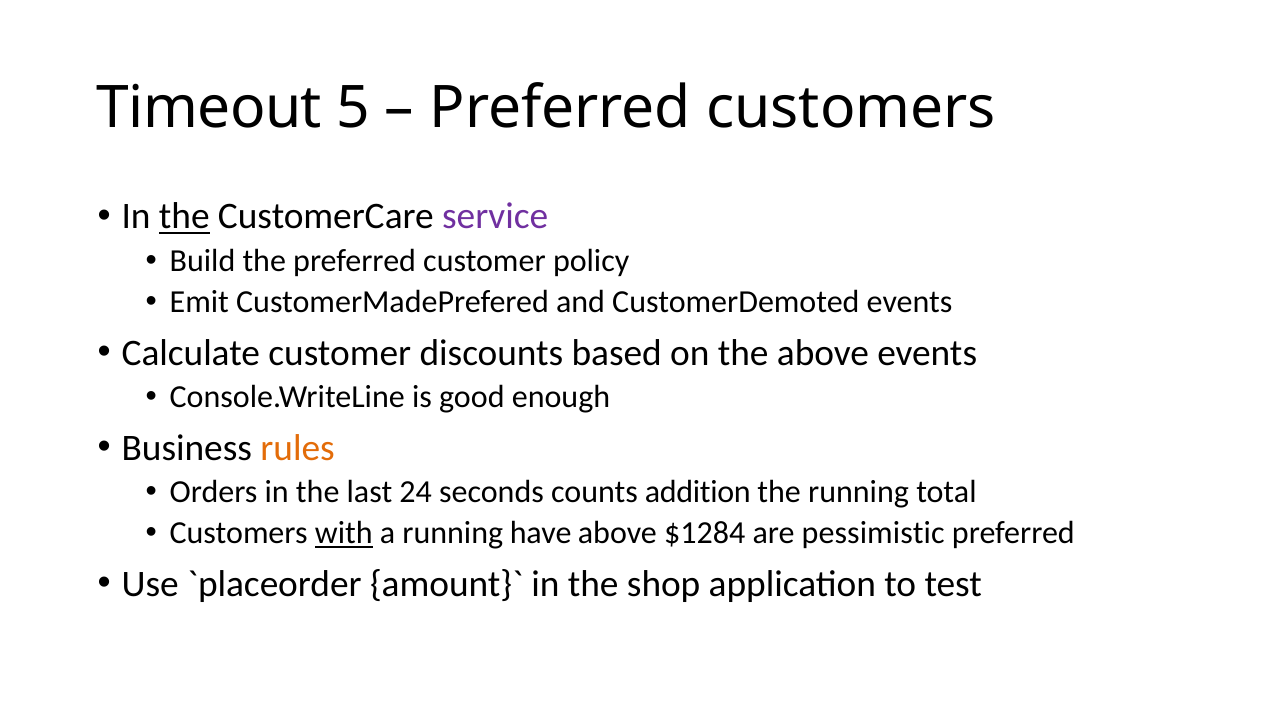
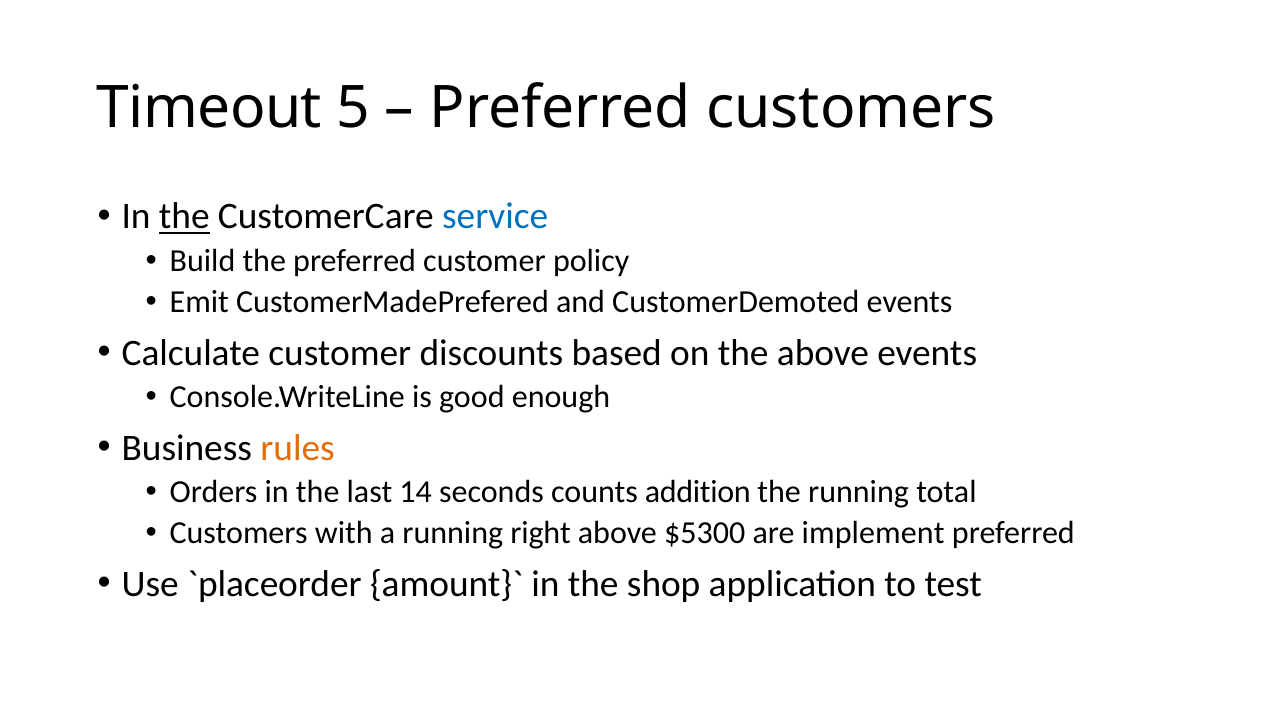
service colour: purple -> blue (495, 217)
24: 24 -> 14 (416, 492)
with underline: present -> none (344, 533)
have: have -> right (541, 533)
$1284: $1284 -> $5300 (705, 533)
pessimistic: pessimistic -> implement (873, 533)
